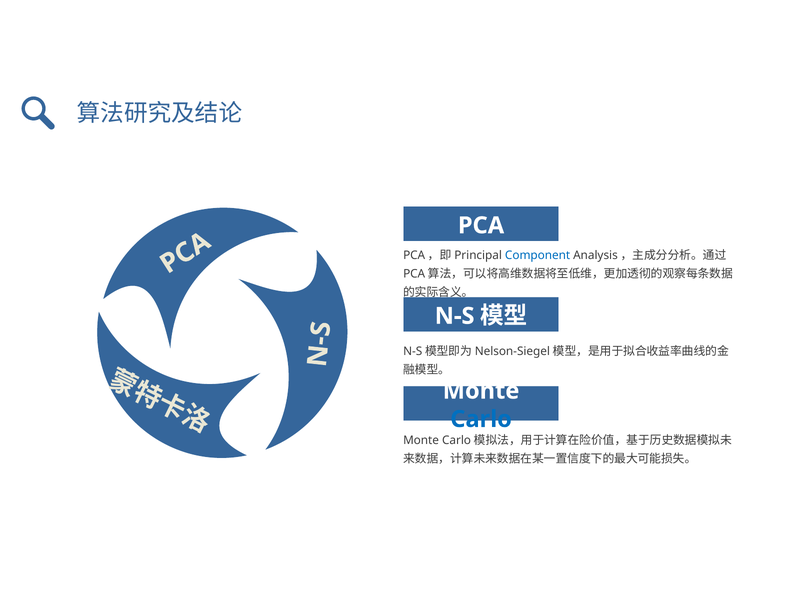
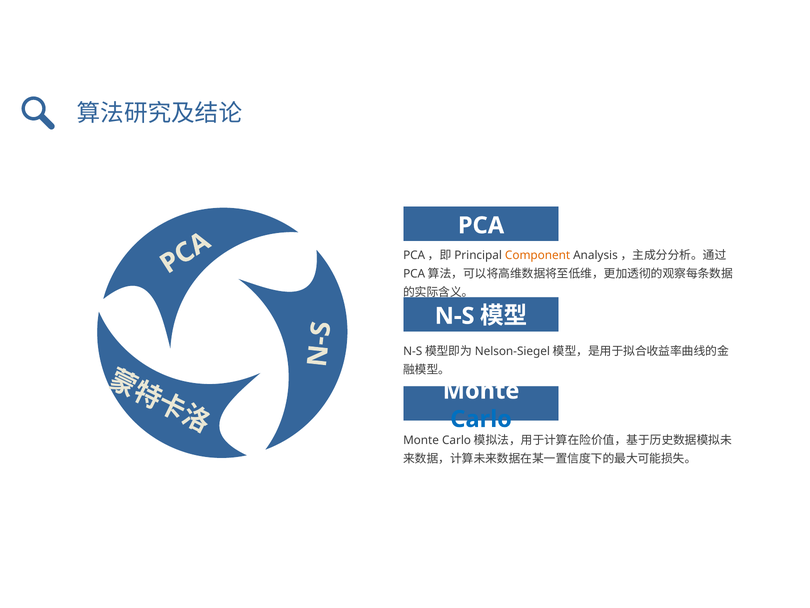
Component colour: blue -> orange (538, 255)
